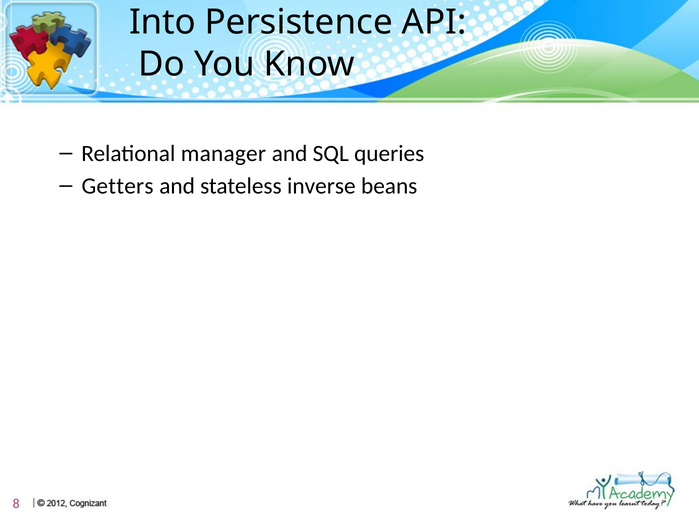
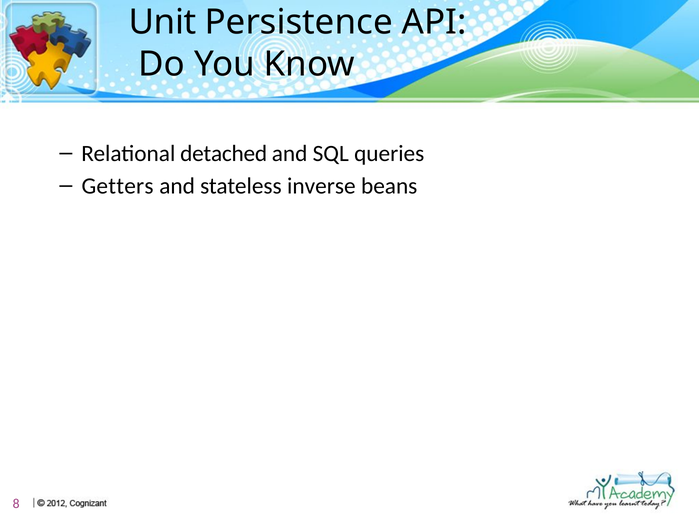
Into: Into -> Unit (163, 22)
manager: manager -> detached (224, 154)
